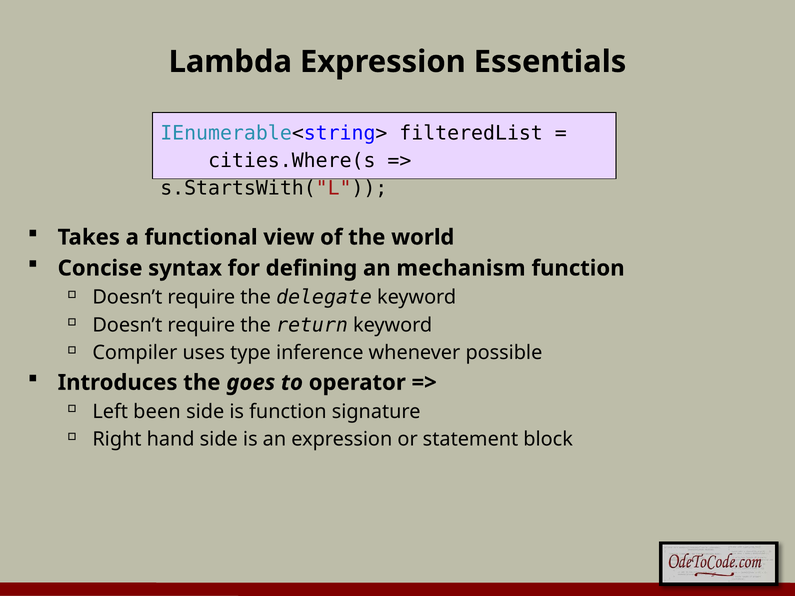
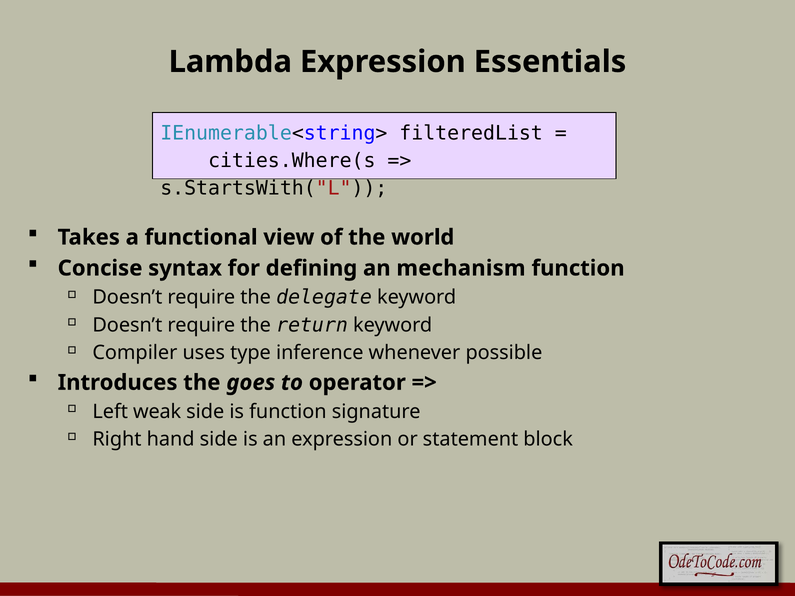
been: been -> weak (157, 412)
